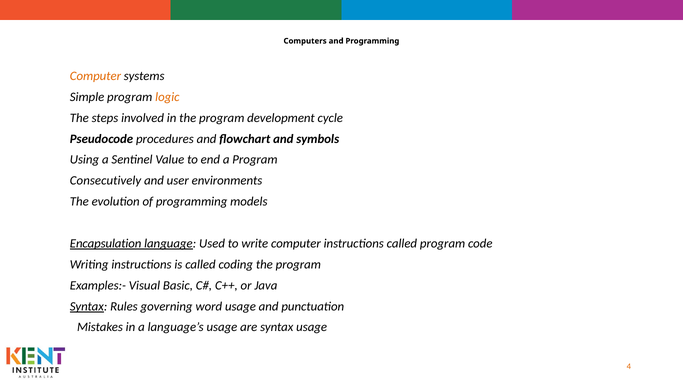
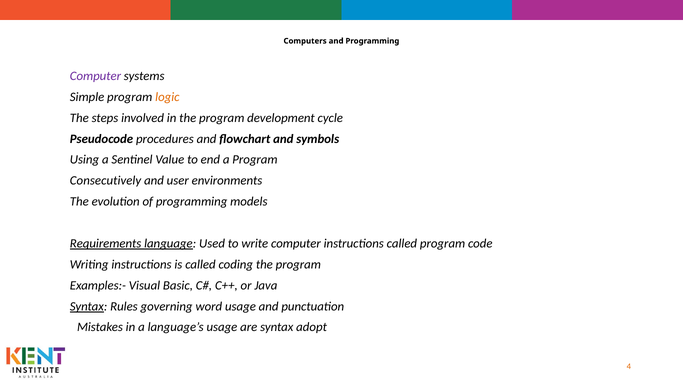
Computer colour: orange -> purple (95, 76)
Encapsulation: Encapsulation -> Requirements (106, 244)
syntax usage: usage -> adopt (312, 327)
